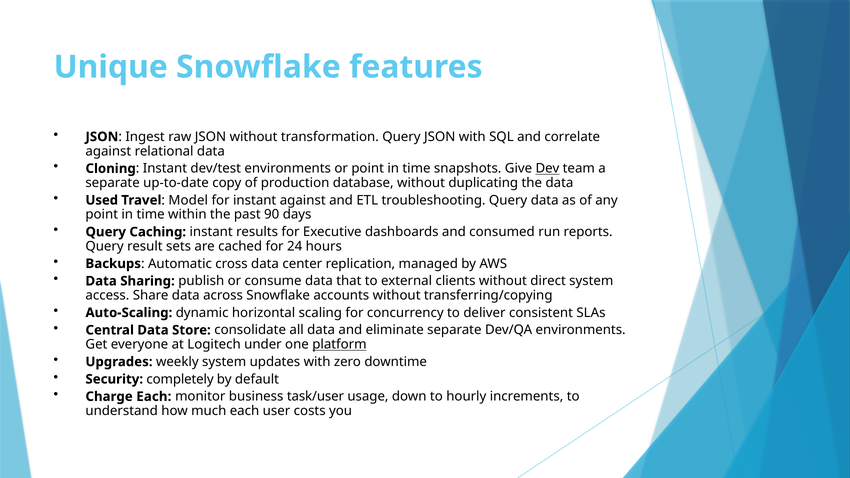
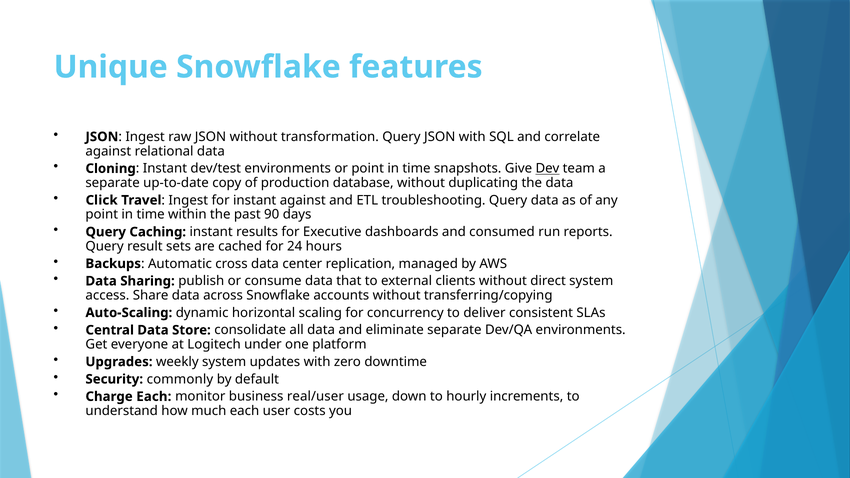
Used: Used -> Click (102, 200)
Travel Model: Model -> Ingest (188, 200)
platform underline: present -> none (339, 345)
completely: completely -> commonly (180, 379)
task/user: task/user -> real/user (315, 397)
